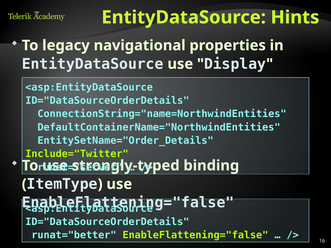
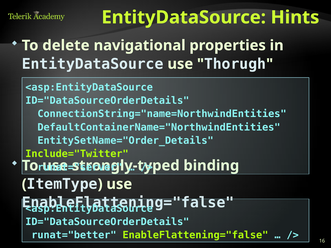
legacy: legacy -> delete (66, 45)
Display: Display -> Thorugh (235, 64)
